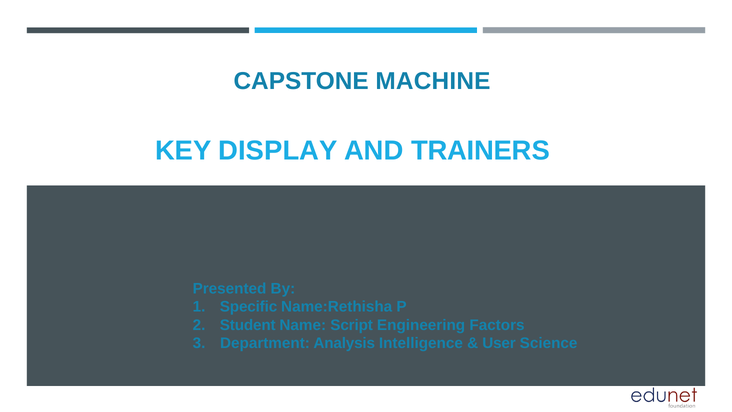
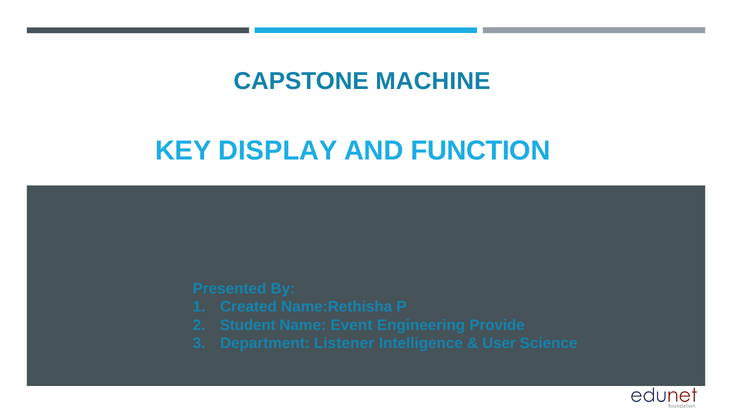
TRAINERS: TRAINERS -> FUNCTION (480, 151)
Specific: Specific -> Created (248, 307)
Script: Script -> Event (351, 325)
Factors: Factors -> Provide (497, 325)
Analysis: Analysis -> Listener (344, 343)
